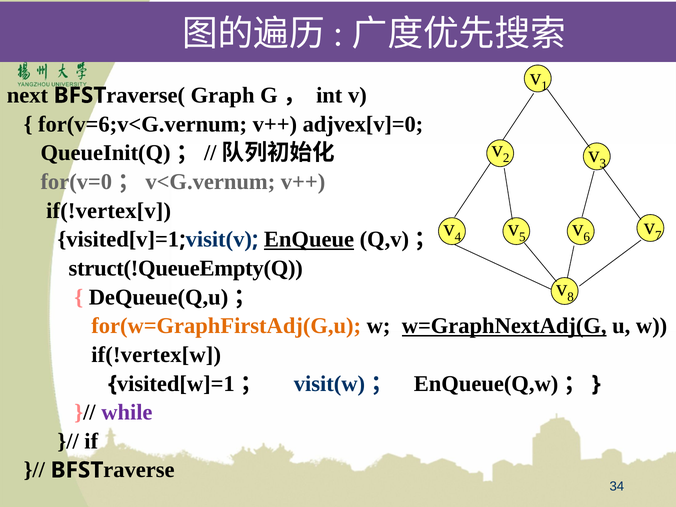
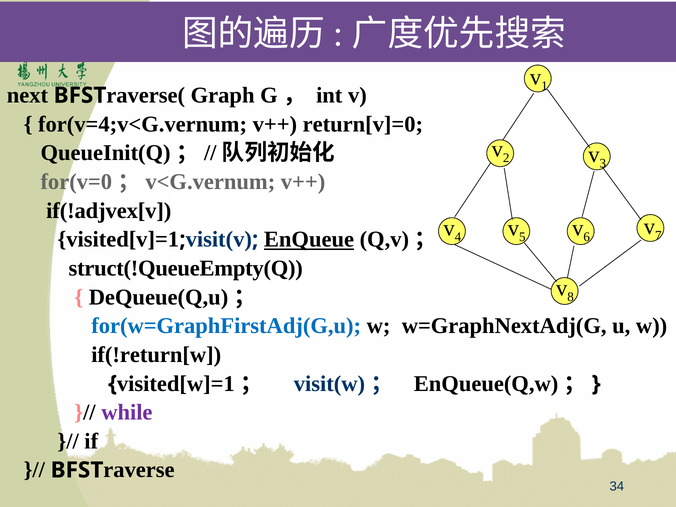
for(v=6;v<G.vernum: for(v=6;v<G.vernum -> for(v=4;v<G.vernum (143, 124)
adjvex[v]=0: adjvex[v]=0 -> return[v]=0 (363, 124)
if(!vertex[v: if(!vertex[v -> if(!adjvex[v (109, 211)
for(w=GraphFirstAdj(G,u colour: orange -> blue (226, 326)
w=GraphNextAdj(G underline: present -> none (504, 326)
if(!vertex[w: if(!vertex[w -> if(!return[w (156, 355)
